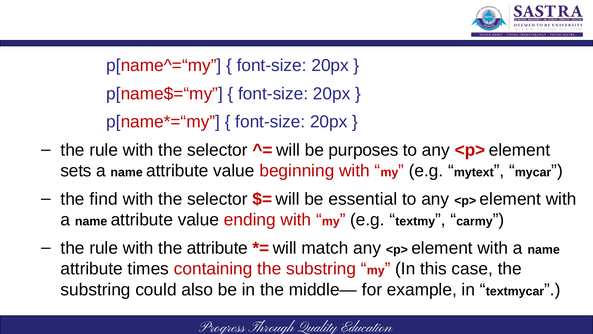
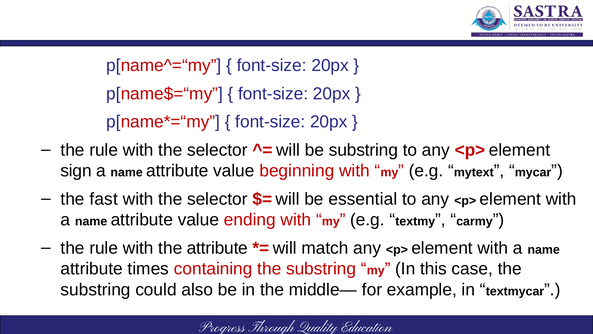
be purposes: purposes -> substring (363, 150)
sets: sets -> sign (76, 171)
find: find -> fast (104, 199)
